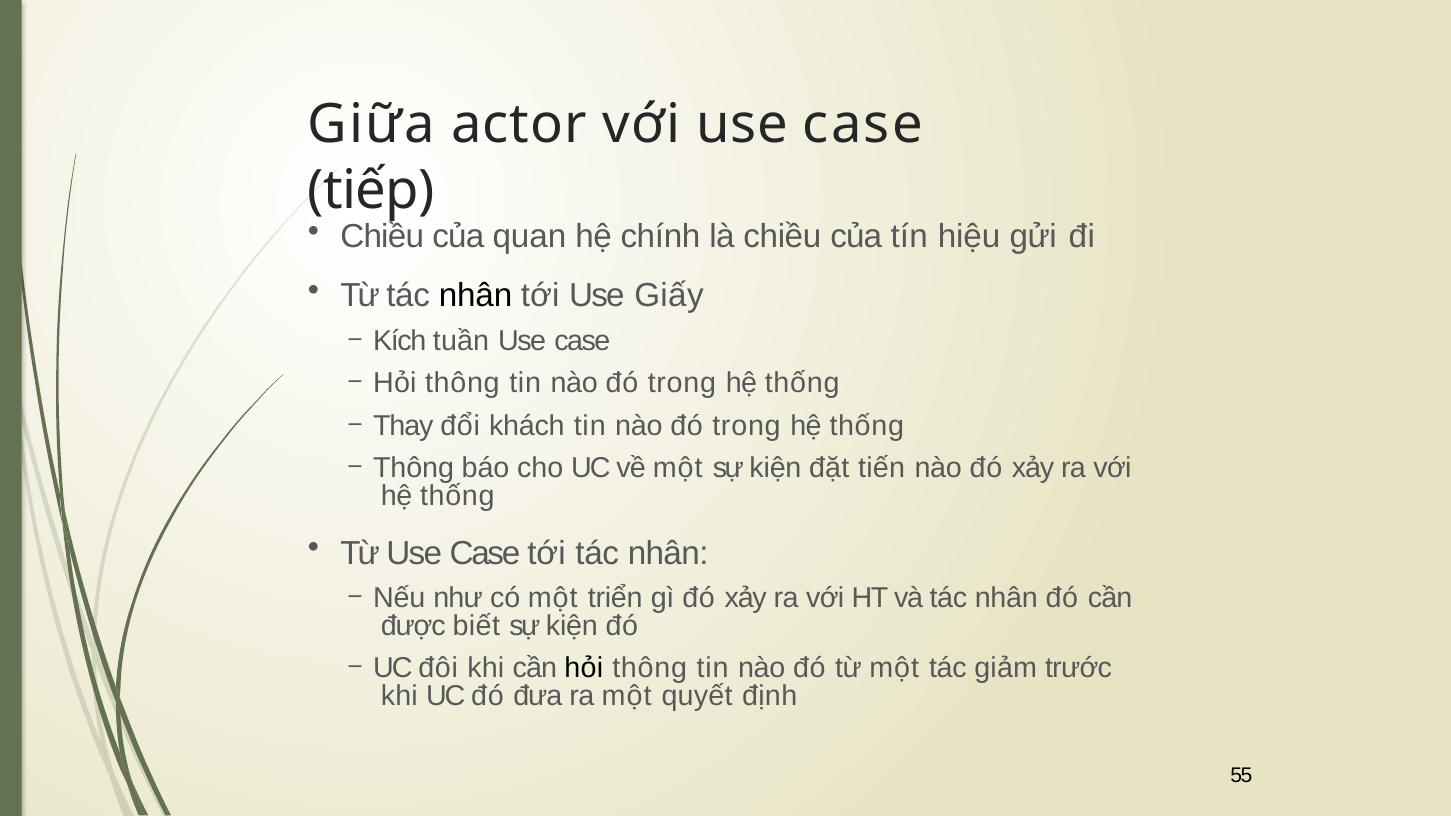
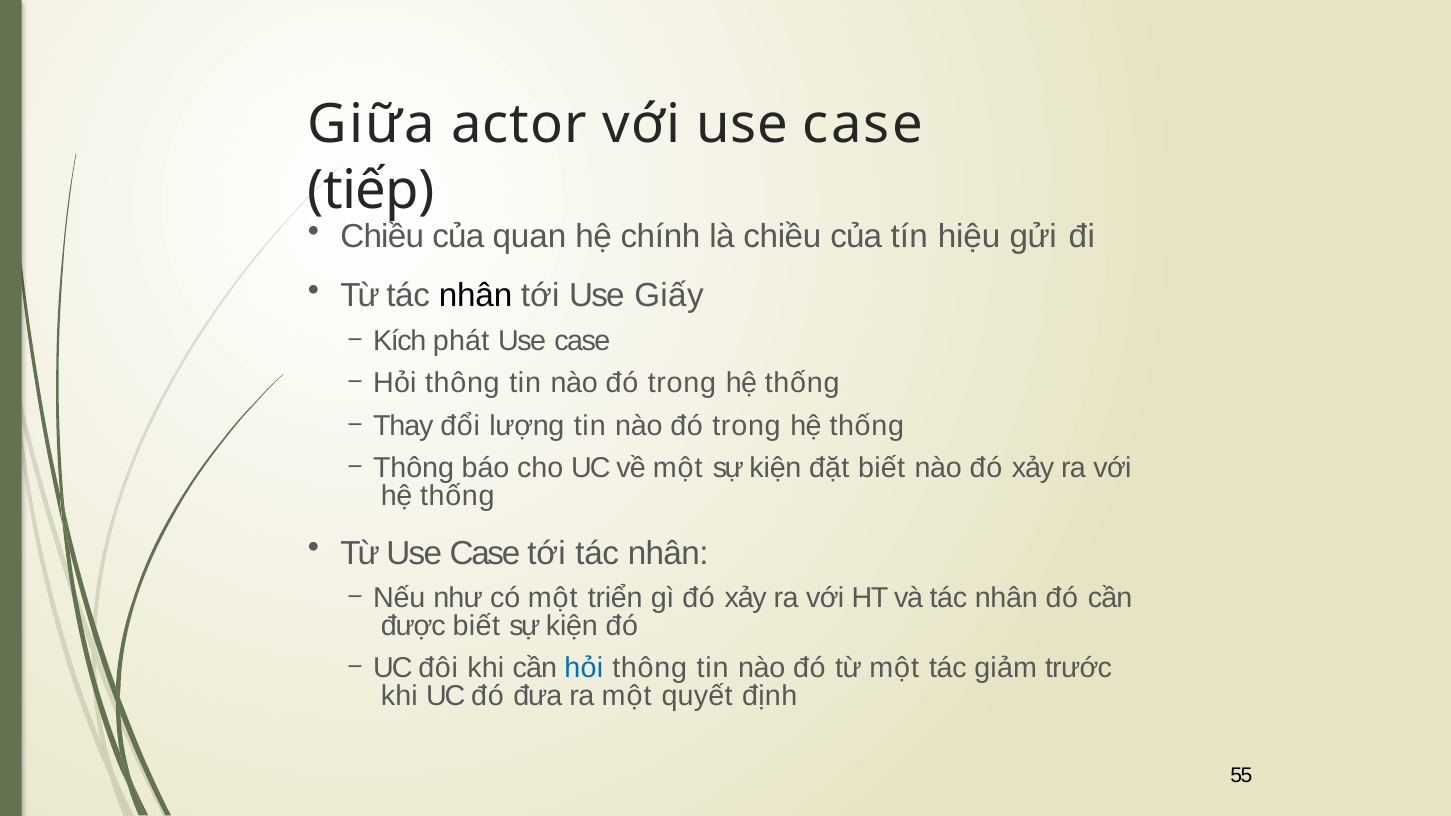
tuần: tuần -> phát (461, 341)
khách: khách -> lượng (527, 426)
đặt tiến: tiến -> biết (882, 469)
hỏi colour: black -> blue (584, 668)
